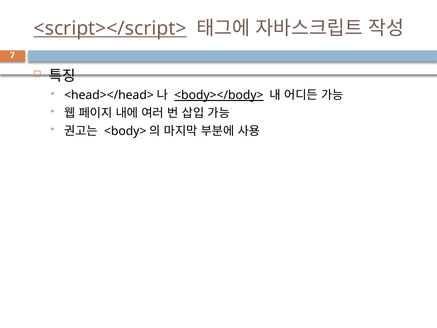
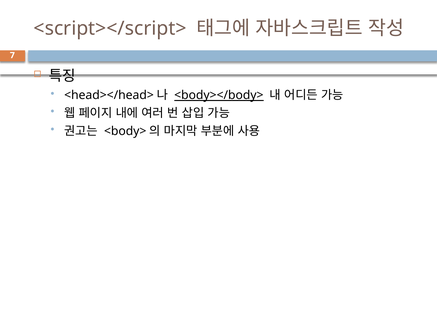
<script></script> underline: present -> none (110, 29)
